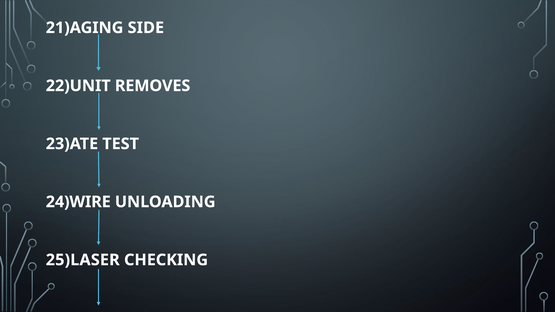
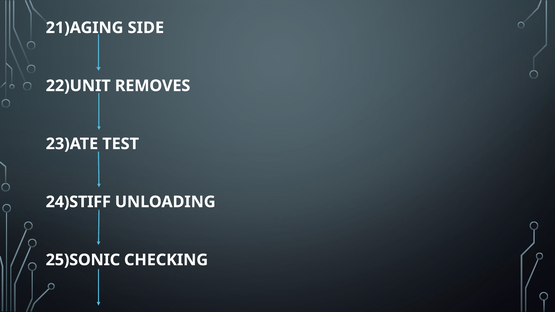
24)WIRE: 24)WIRE -> 24)STIFF (78, 202)
25)LASER: 25)LASER -> 25)SONIC (83, 260)
